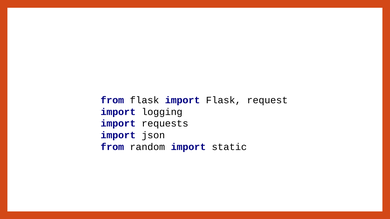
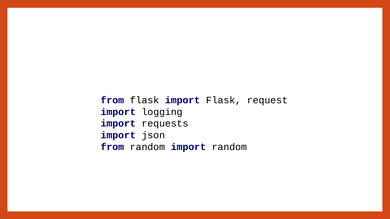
import static: static -> random (229, 147)
